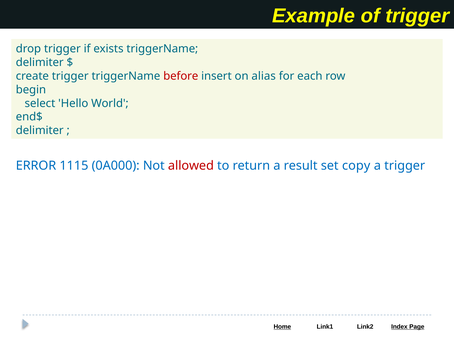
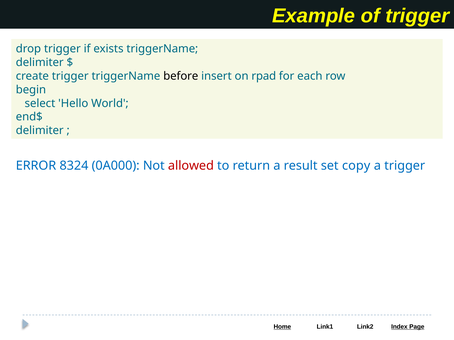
before colour: red -> black (181, 76)
alias: alias -> rpad (264, 76)
1115: 1115 -> 8324 (74, 166)
